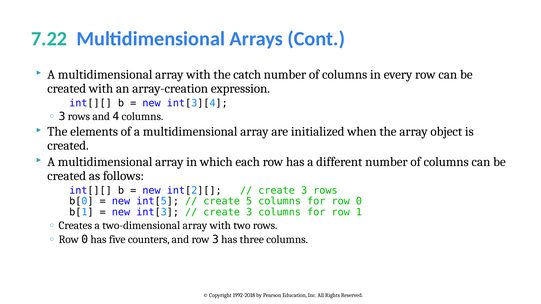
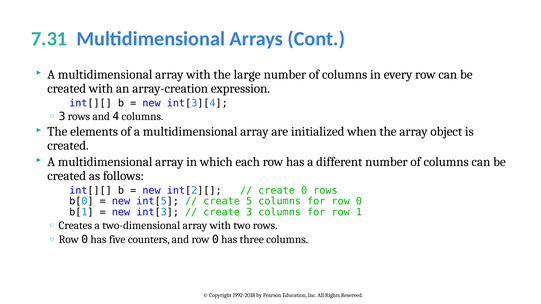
7.22: 7.22 -> 7.31 (49, 39)
catch: catch -> large (247, 75)
3: 3 -> 0 (304, 191)
and row 3: 3 -> 0 (215, 240)
